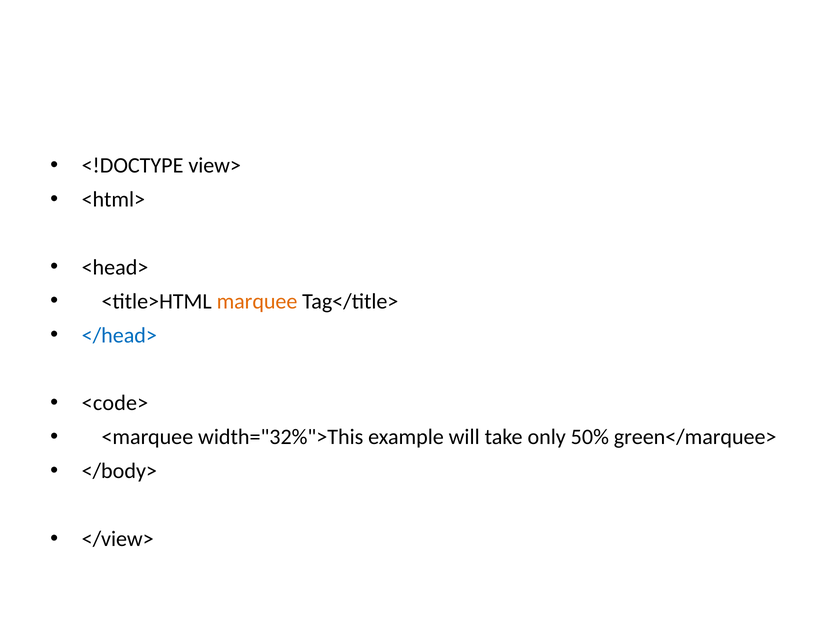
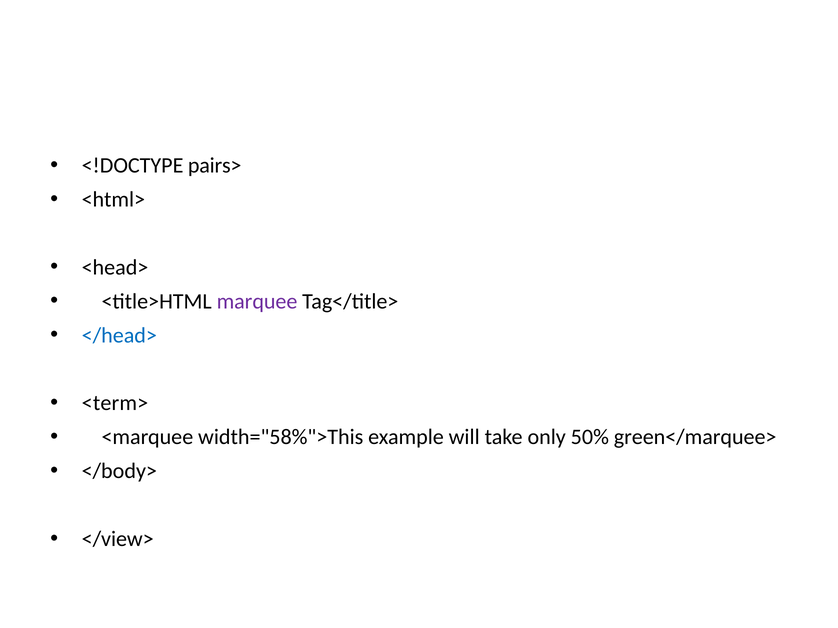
view>: view> -> pairs> (215, 166)
marquee colour: orange -> purple (257, 302)
<code>: <code> -> <term> (115, 404)
width="32%">This: width="32%">This -> width="58%">This (281, 438)
